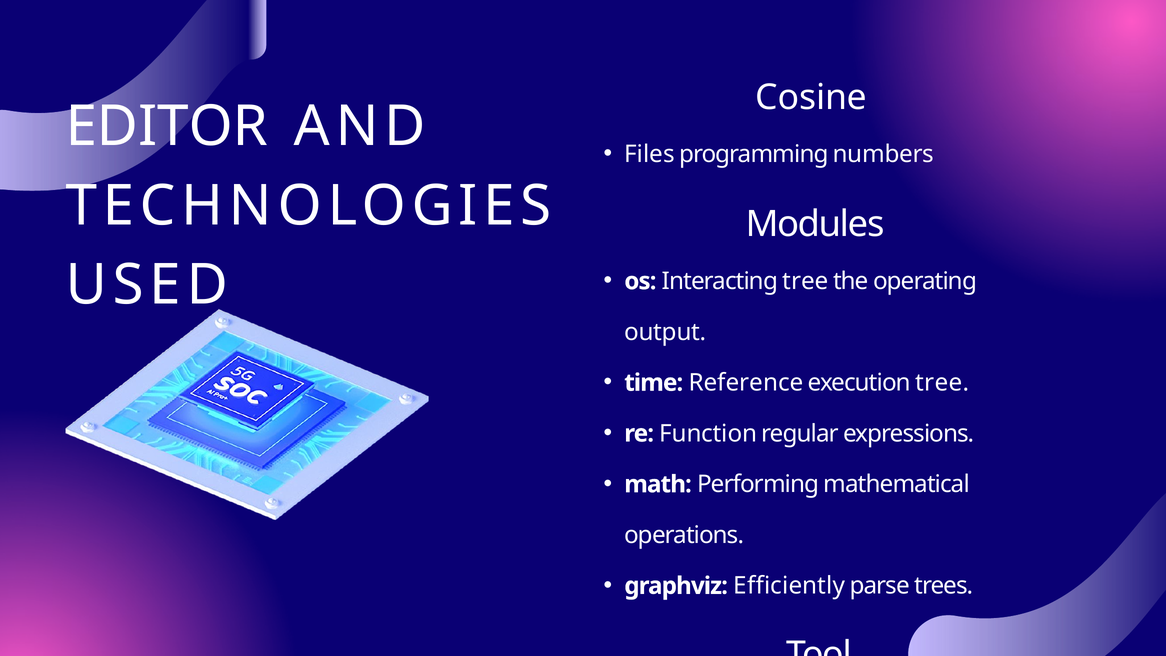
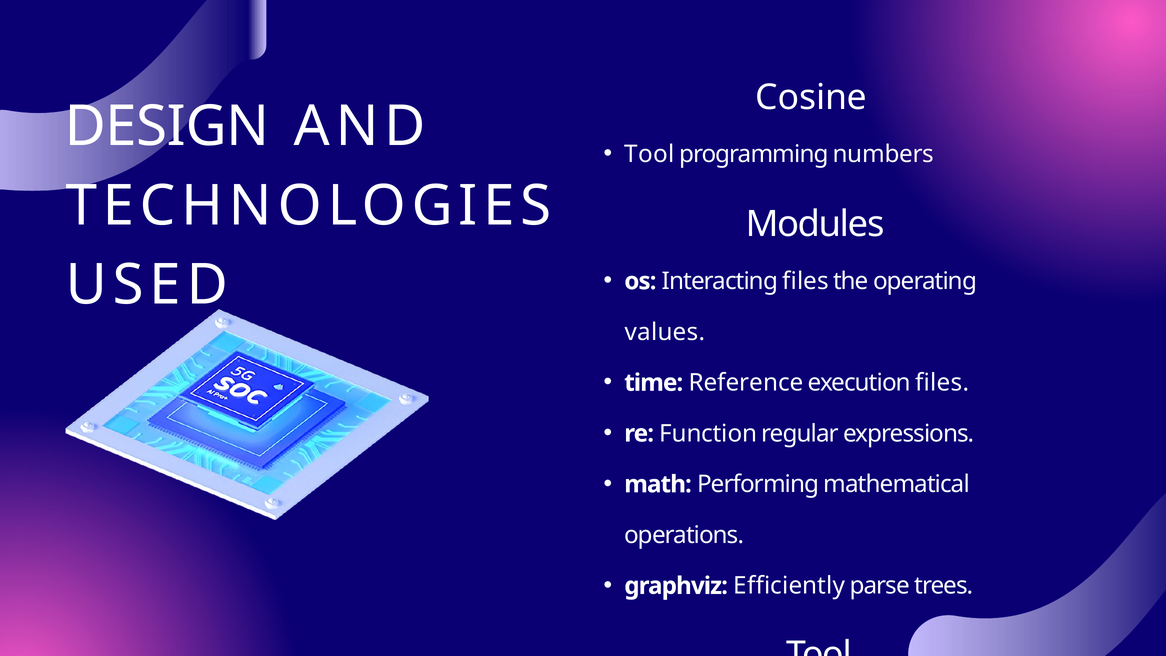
EDITOR: EDITOR -> DESIGN (167, 127)
Files: Files -> Tool (649, 154)
Interacting tree: tree -> files (806, 281)
output: output -> values (665, 332)
execution tree: tree -> files (942, 383)
